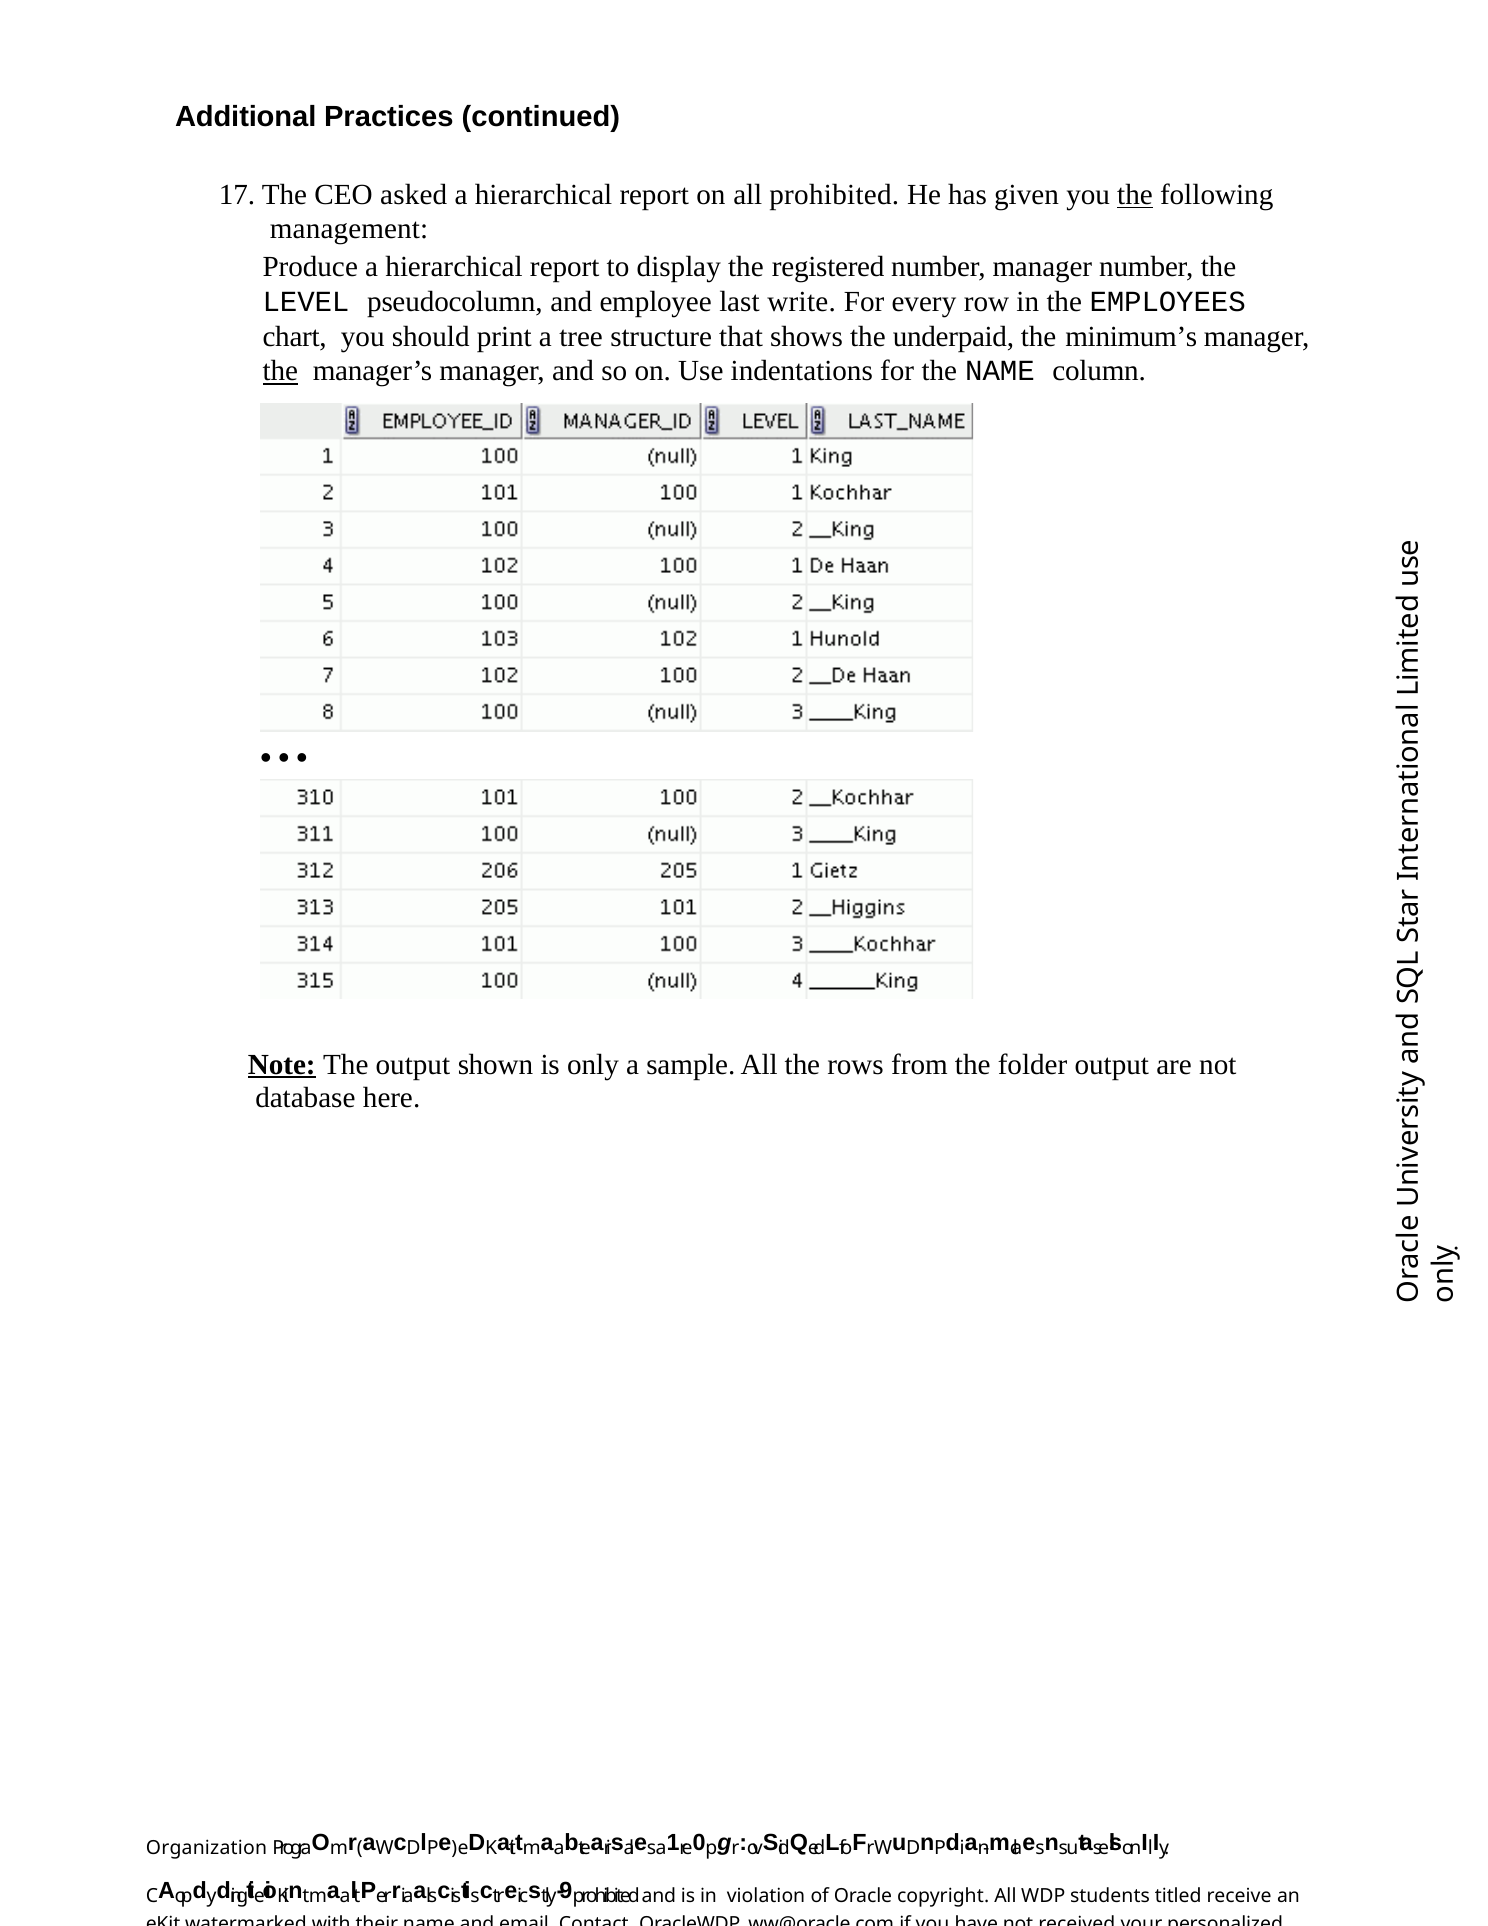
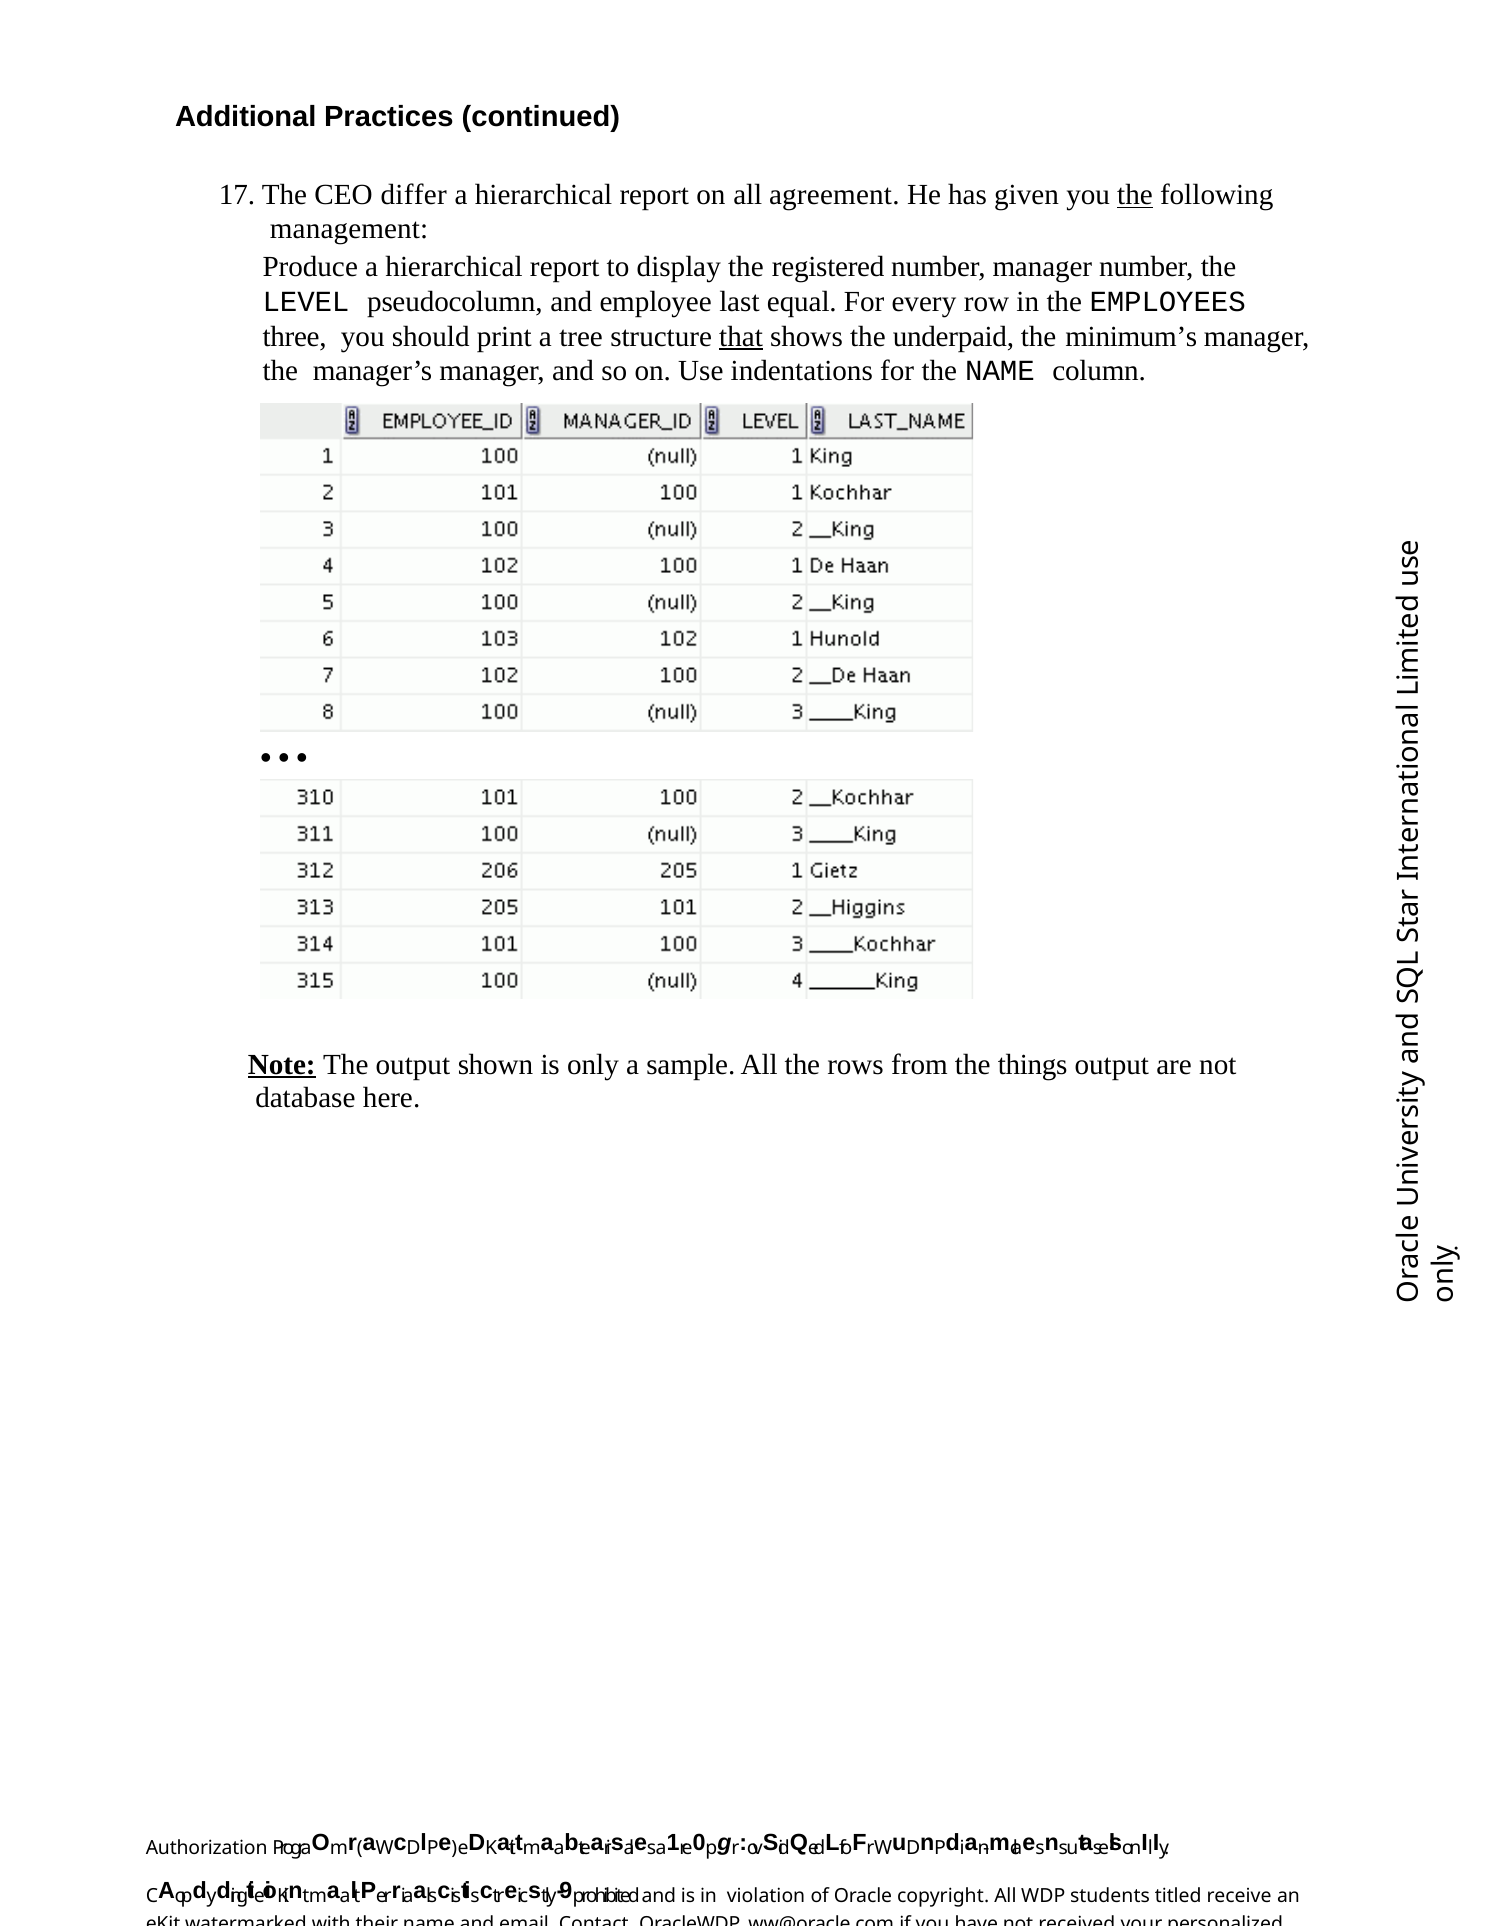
asked: asked -> differ (414, 195)
all prohibited: prohibited -> agreement (834, 195)
write: write -> equal (802, 302)
chart: chart -> three (295, 337)
that underline: none -> present (741, 337)
the underline: present -> none (280, 371)
folder: folder -> things (1033, 1065)
Organization: Organization -> Authorization (207, 1847)
